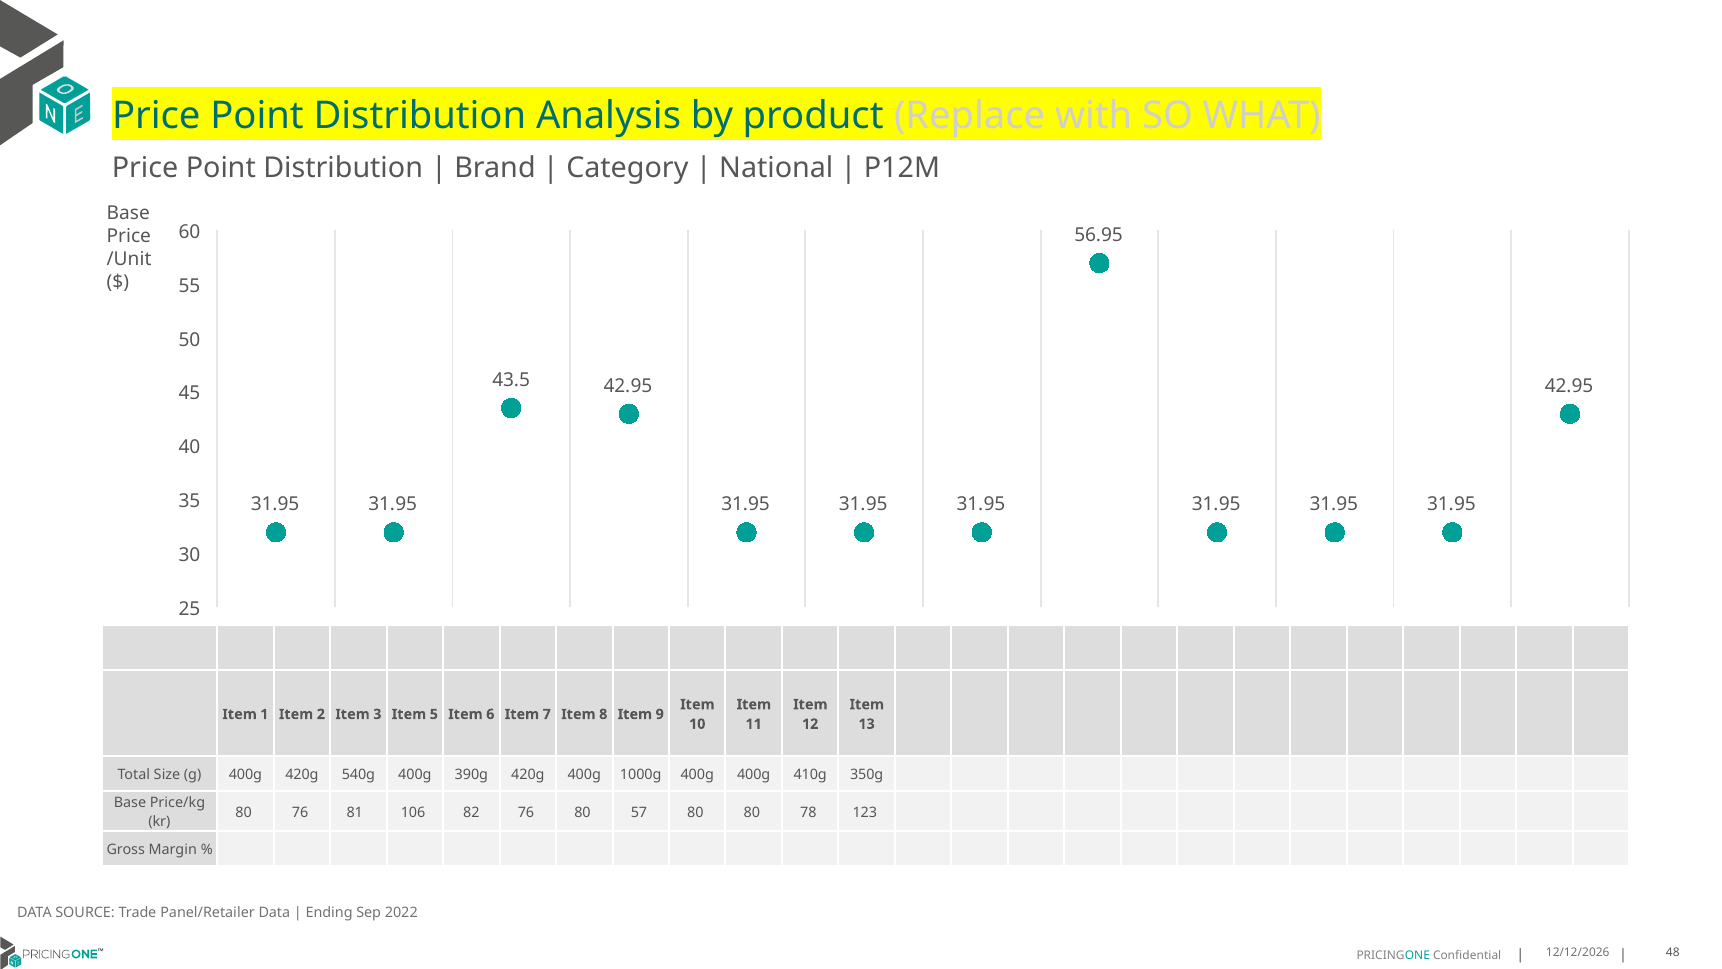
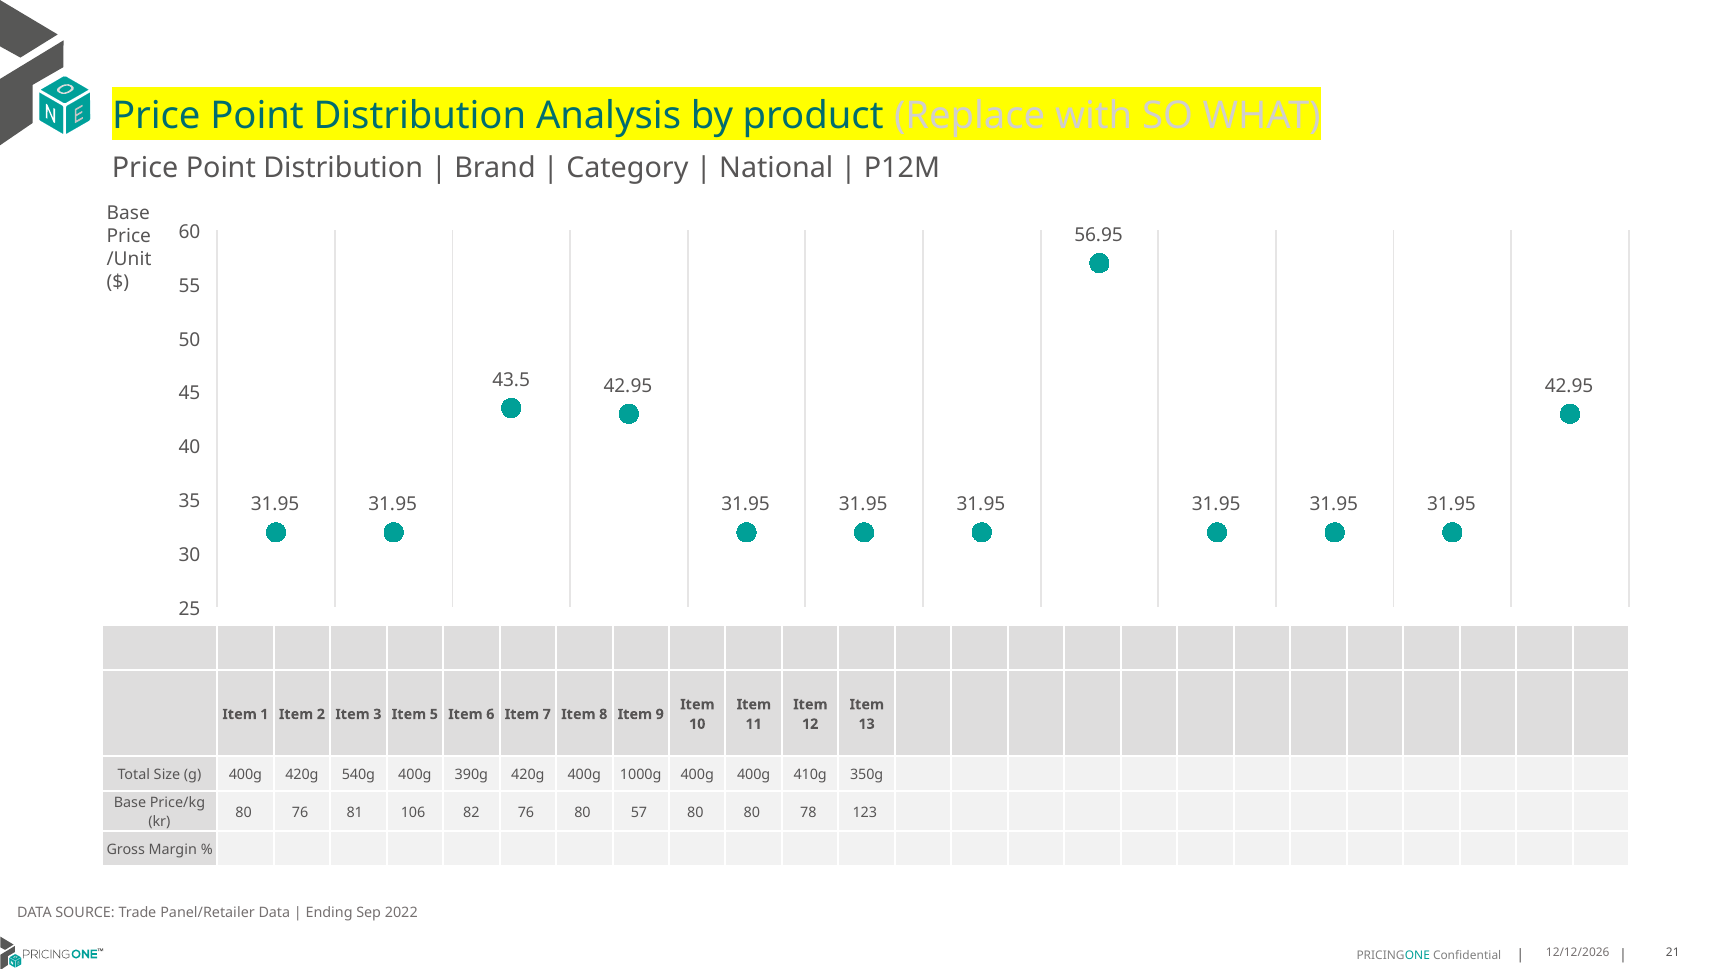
48: 48 -> 21 (1673, 952)
